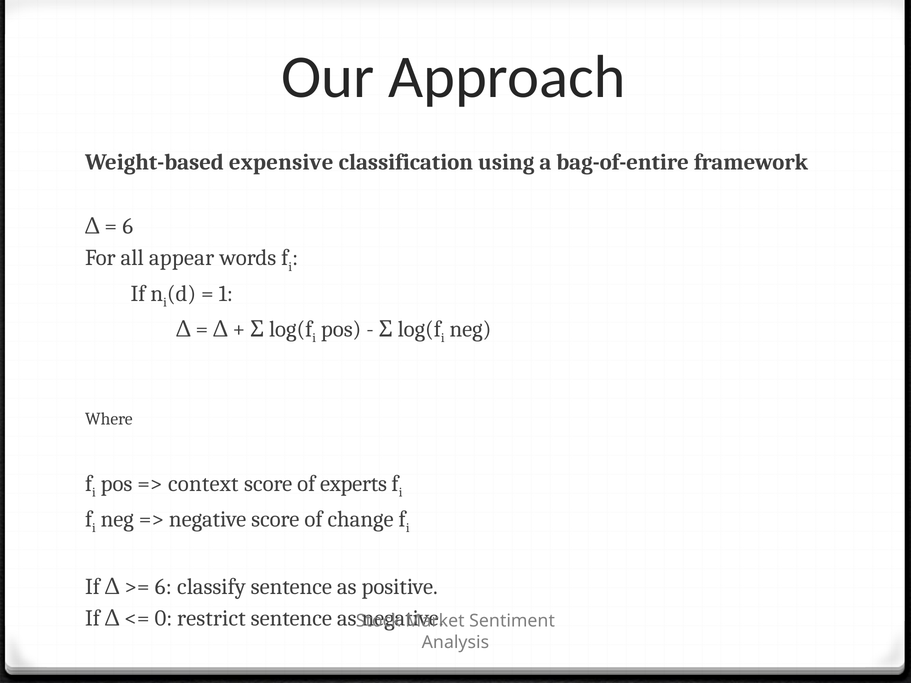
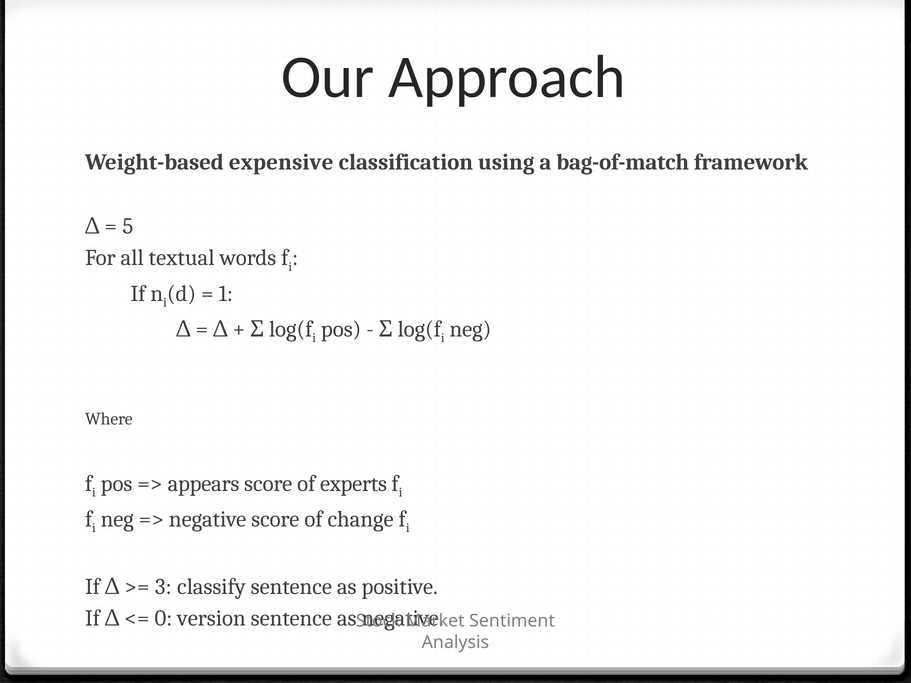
bag-of-entire: bag-of-entire -> bag-of-match (623, 162)
6: 6 -> 5 (128, 226)
appear: appear -> textual (182, 258)
context: context -> appears (203, 484)
6: 6 -> 3 (163, 587)
restrict: restrict -> version (211, 619)
